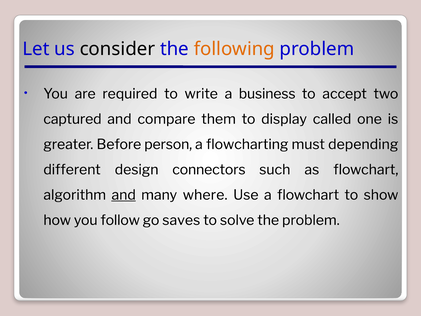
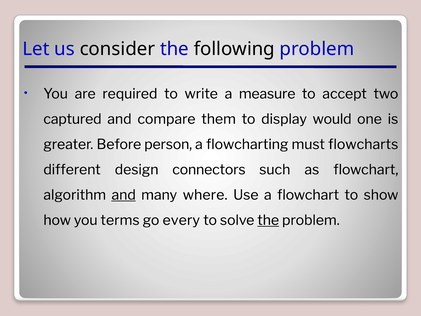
following colour: orange -> black (234, 49)
business: business -> measure (267, 94)
called: called -> would (332, 119)
depending: depending -> flowcharts (363, 144)
follow: follow -> terms (120, 220)
saves: saves -> every (181, 220)
the underline: none -> present (268, 220)
